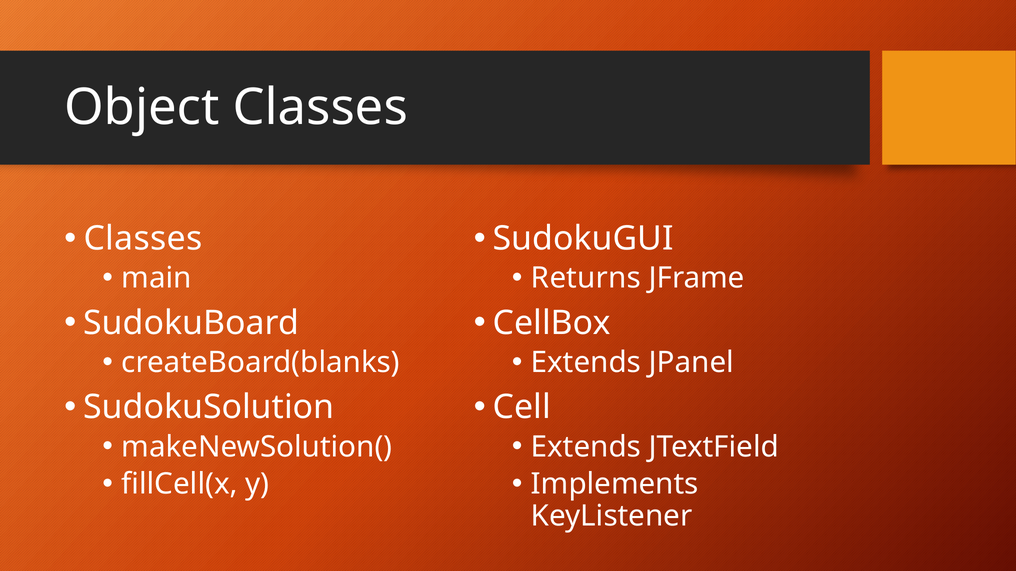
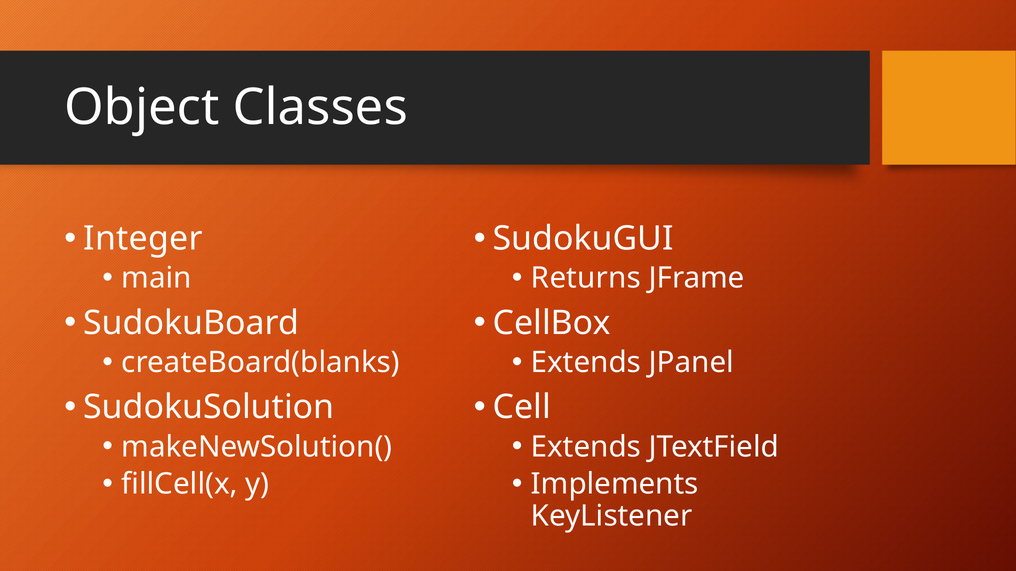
Classes: Classes -> Integer (143, 239)
